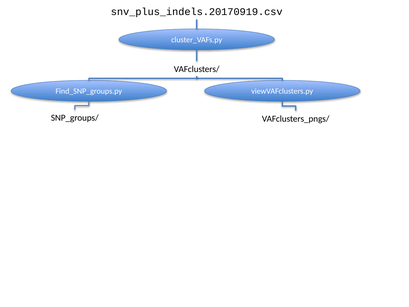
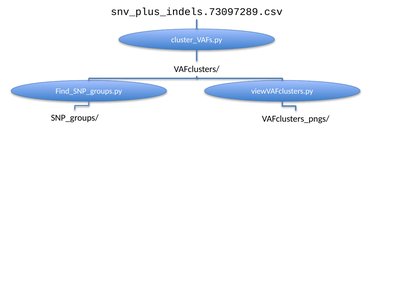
snv_plus_indels.20170919.csv: snv_plus_indels.20170919.csv -> snv_plus_indels.73097289.csv (197, 12)
